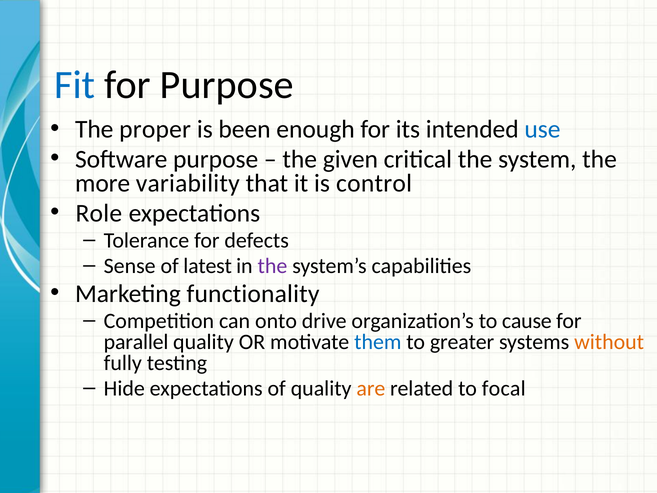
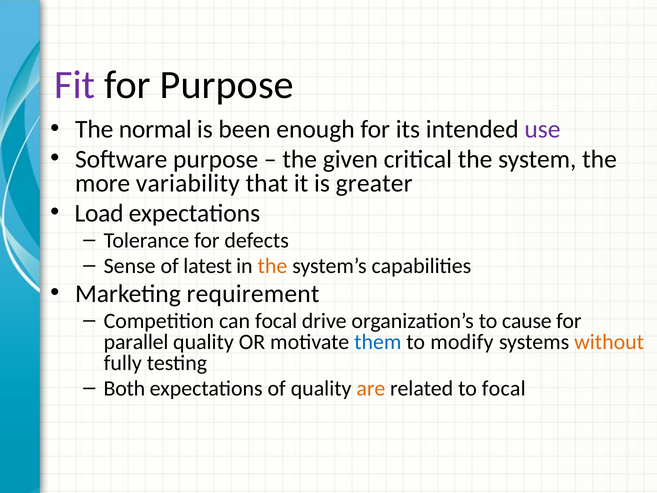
Fit colour: blue -> purple (75, 85)
proper: proper -> normal (155, 129)
use colour: blue -> purple (543, 129)
control: control -> greater (374, 183)
Role: Role -> Load (99, 213)
the colour: purple -> orange (272, 266)
functionality: functionality -> requirement (253, 293)
can onto: onto -> focal (276, 321)
greater: greater -> modify (462, 342)
Hide: Hide -> Both (124, 388)
